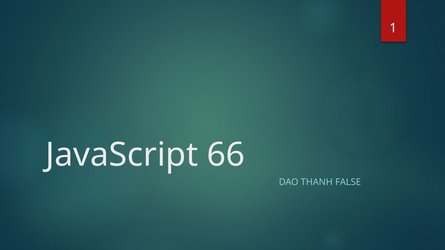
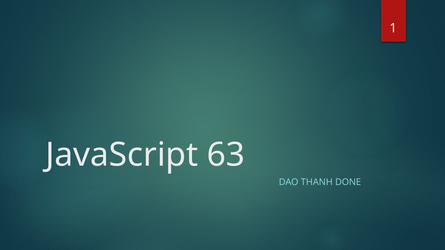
66: 66 -> 63 (226, 155)
FALSE: FALSE -> DONE (348, 182)
